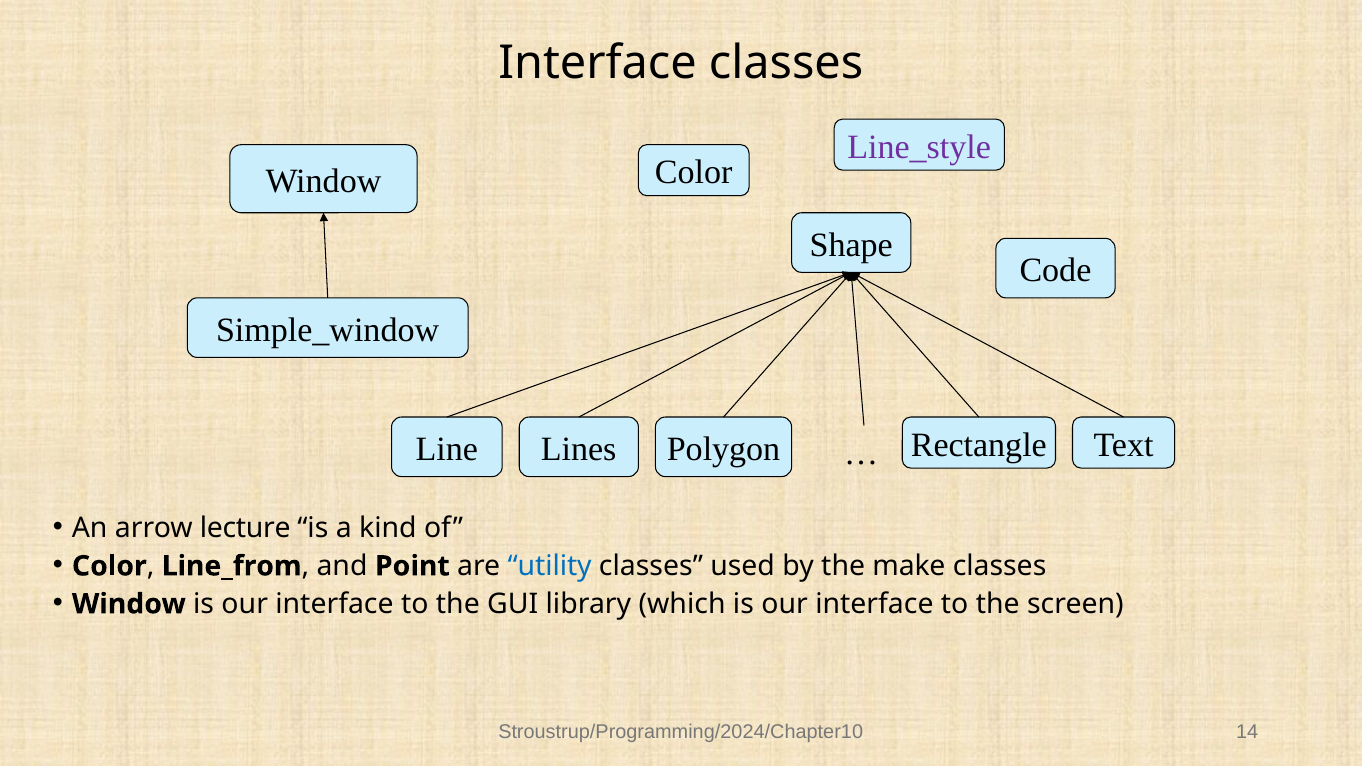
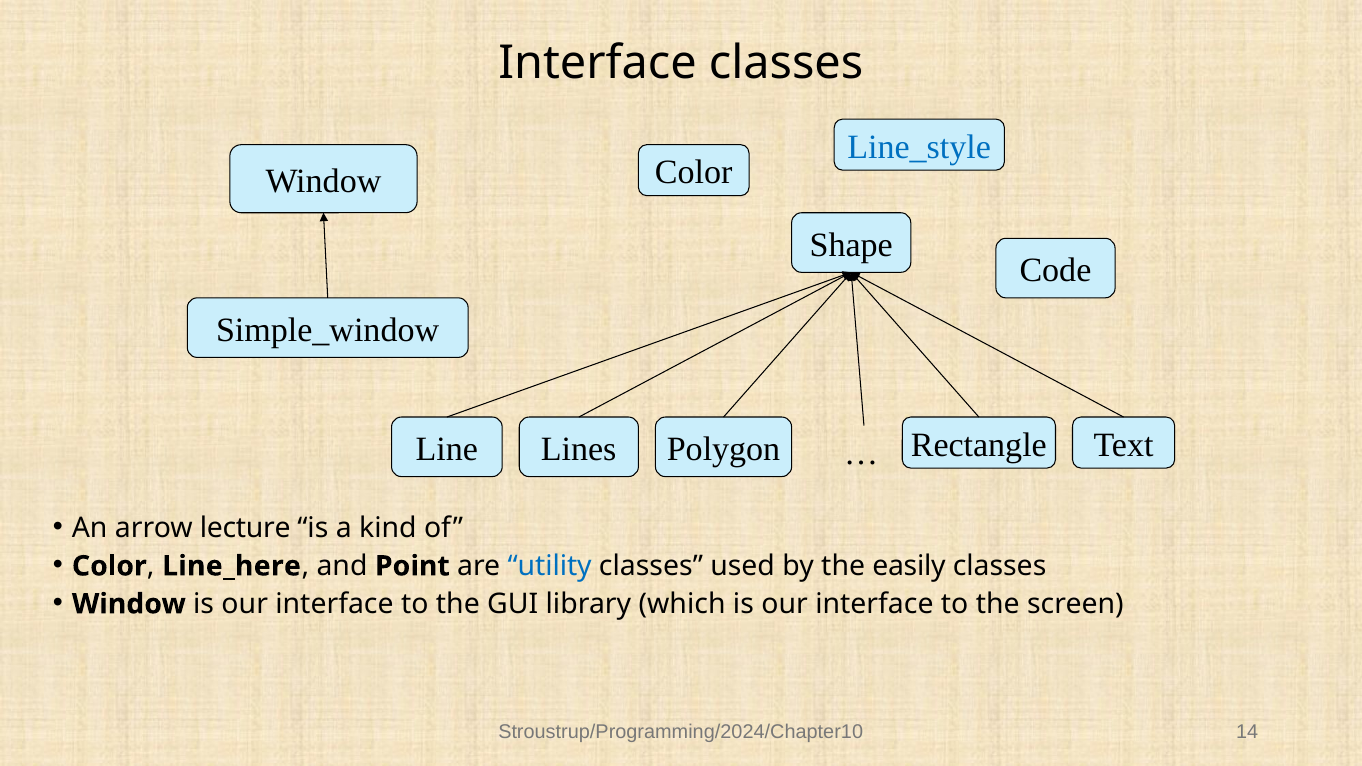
Line_style colour: purple -> blue (919, 147)
Line_from: Line_from -> Line_here (232, 566)
make: make -> easily (909, 566)
